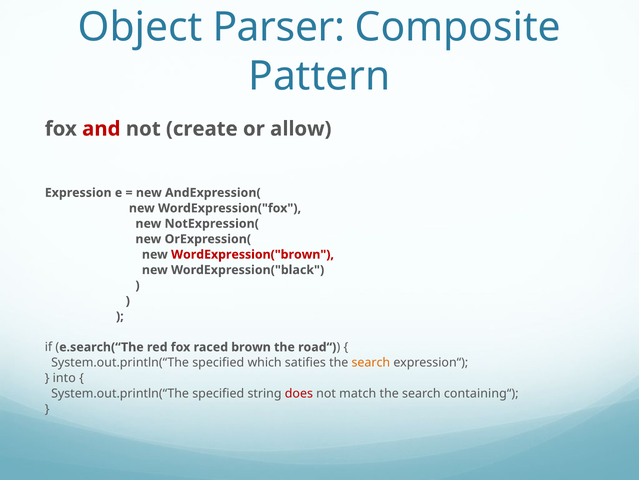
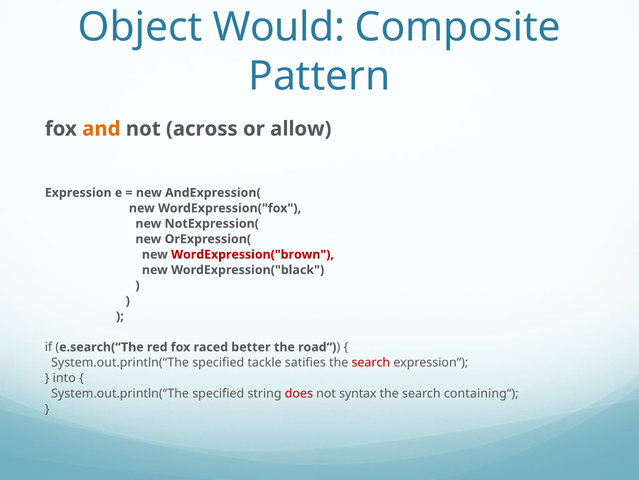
Parser: Parser -> Would (279, 27)
and colour: red -> orange (101, 129)
create: create -> across (202, 129)
brown: brown -> better (251, 347)
which: which -> tackle (265, 362)
search colour: orange -> red (371, 362)
match: match -> syntax (358, 393)
